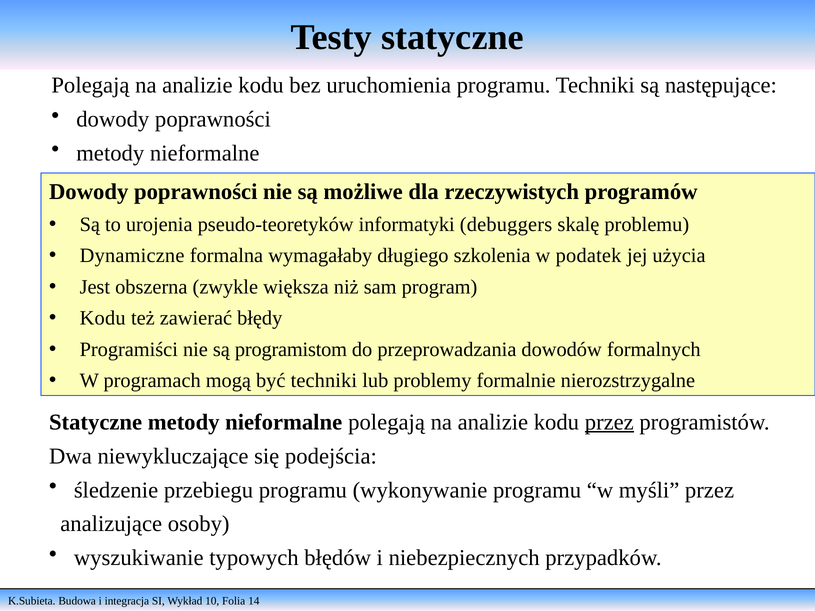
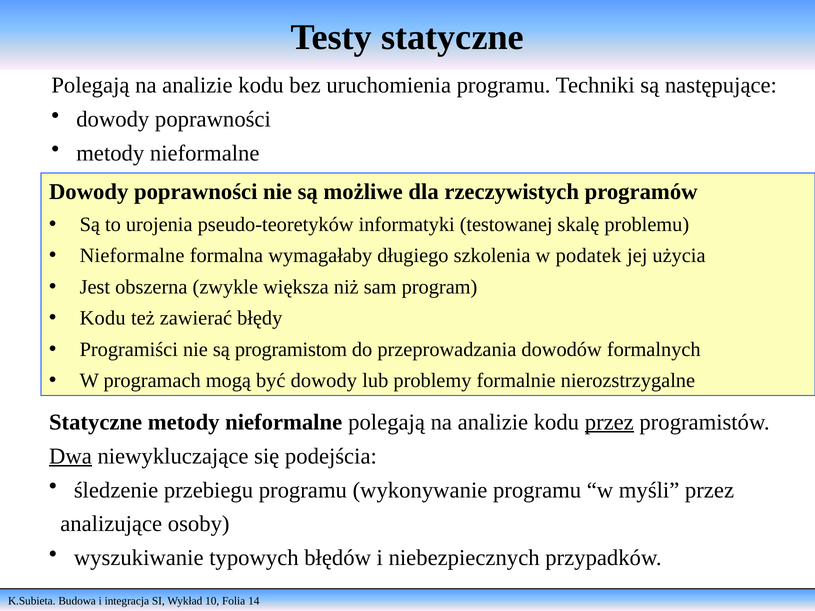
debuggers: debuggers -> testowanej (506, 225)
Dynamiczne: Dynamiczne -> Nieformalne (132, 256)
być techniki: techniki -> dowody (324, 381)
Dwa underline: none -> present (70, 456)
